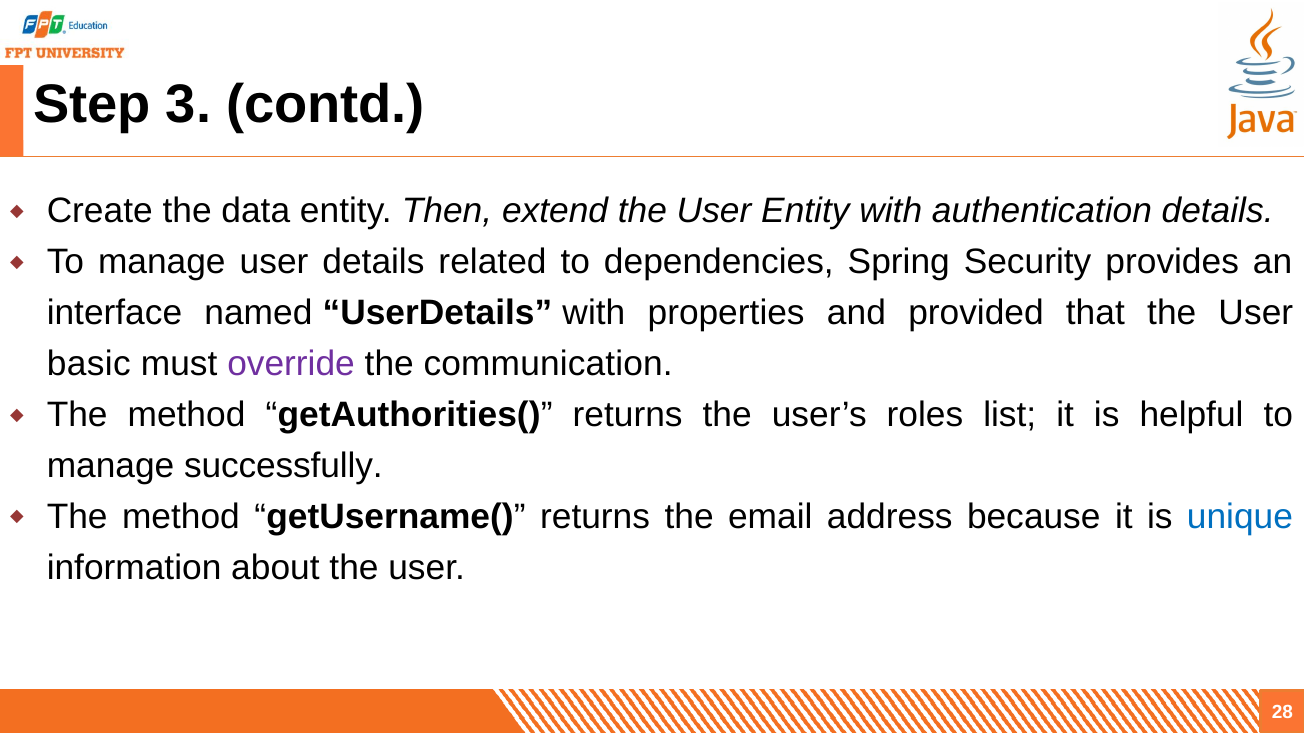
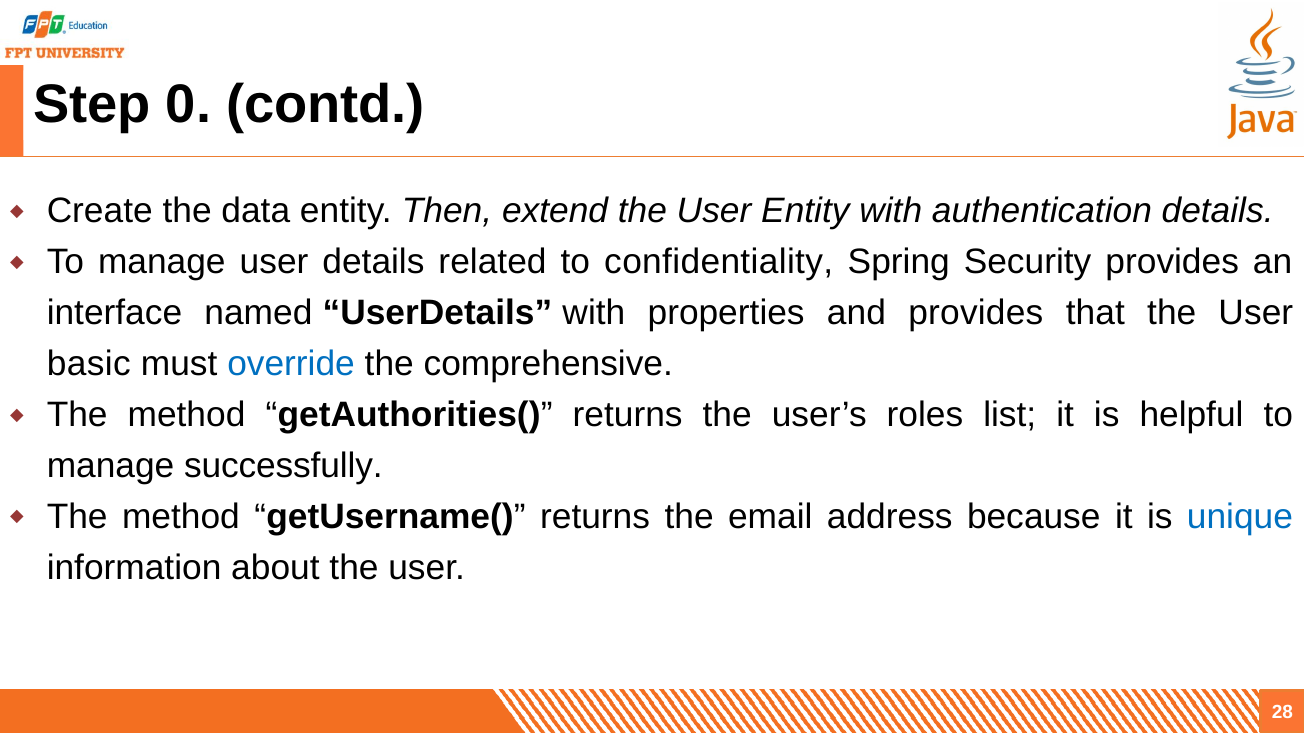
3: 3 -> 0 (189, 105)
dependencies: dependencies -> confidentiality (719, 262)
and provided: provided -> provides (976, 313)
override colour: purple -> blue (291, 364)
communication: communication -> comprehensive (548, 364)
